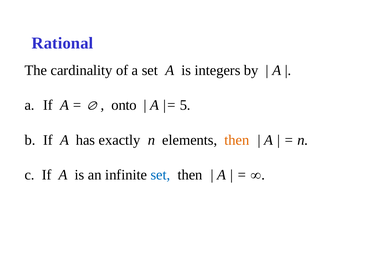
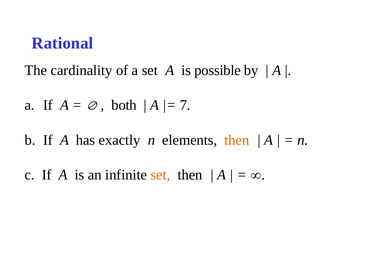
integers: integers -> possible (218, 70)
onto: onto -> both (124, 105)
5: 5 -> 7 (185, 105)
set colour: blue -> orange (160, 175)
